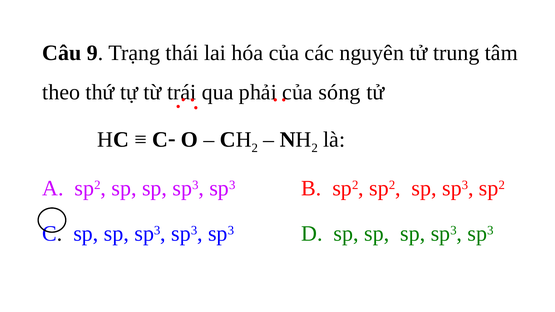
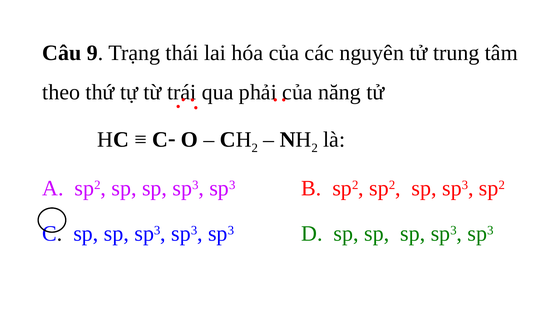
sóng: sóng -> năng (340, 92)
